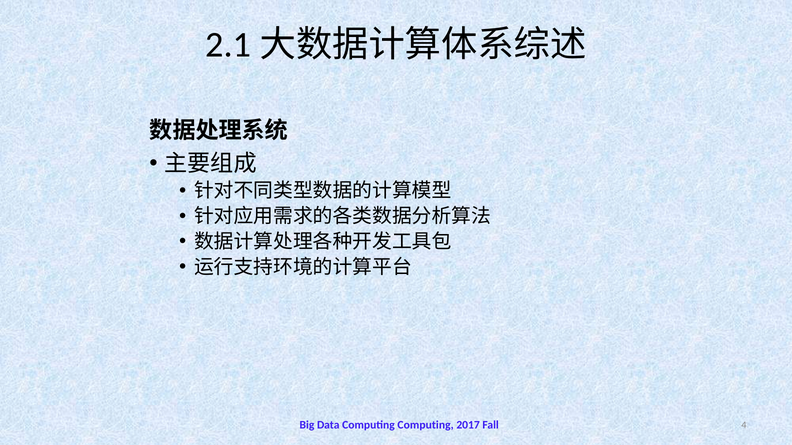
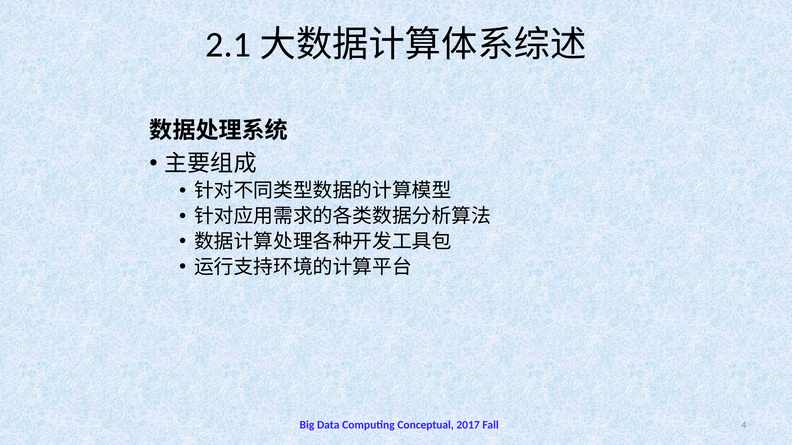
Computing Computing: Computing -> Conceptual (426, 426)
